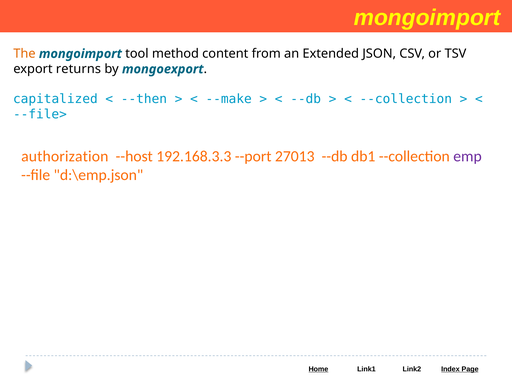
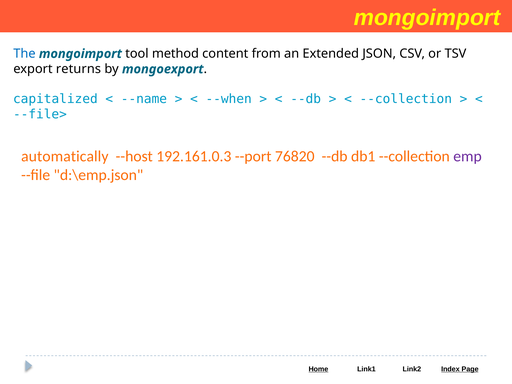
The colour: orange -> blue (24, 54)
--then: --then -> --name (144, 99)
--make: --make -> --when (229, 99)
authorization: authorization -> automatically (65, 156)
192.168.3.3: 192.168.3.3 -> 192.161.0.3 (194, 156)
27013: 27013 -> 76820 (295, 156)
